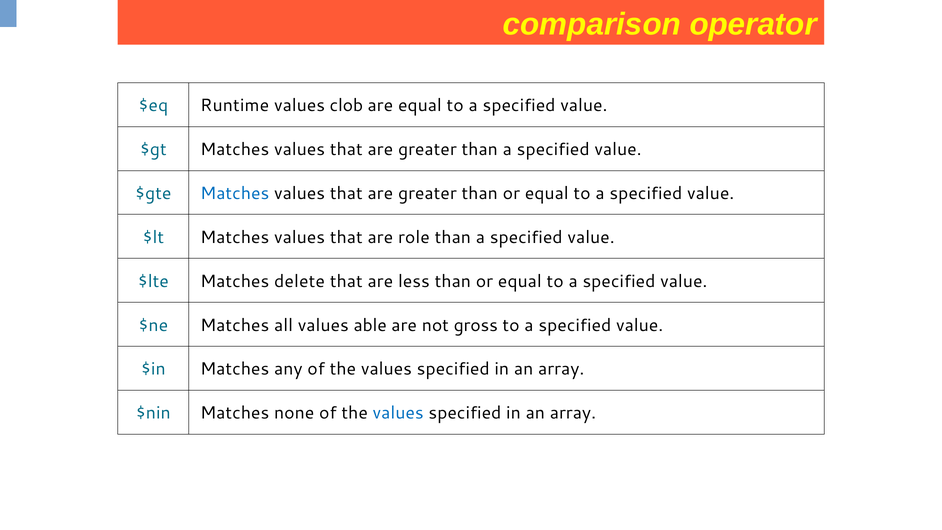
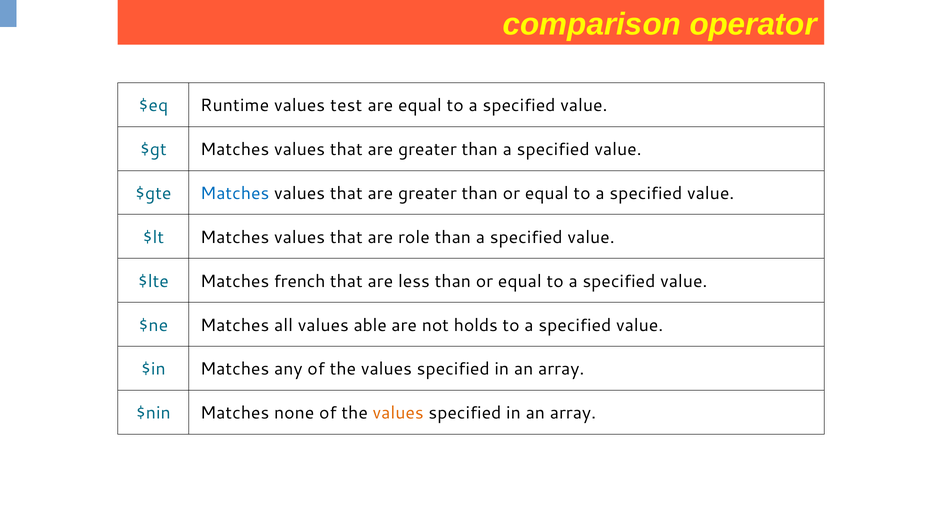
clob: clob -> test (346, 105)
delete: delete -> french (300, 281)
gross: gross -> holds (476, 325)
values colour: blue -> orange (398, 413)
